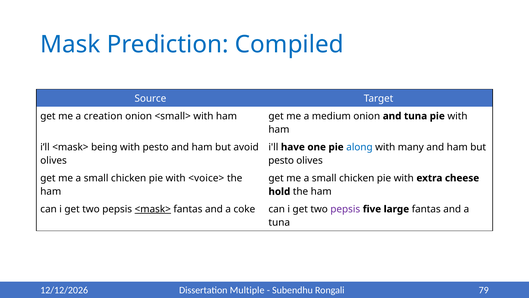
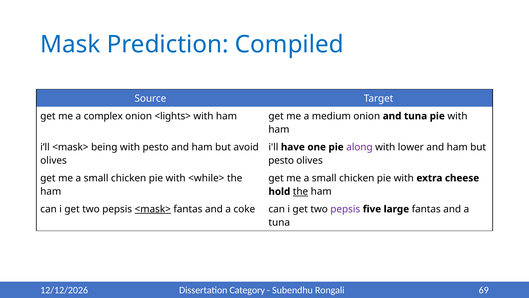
creation: creation -> complex (103, 116)
<small>: <small> -> <lights> (173, 116)
along colour: blue -> purple (359, 147)
many: many -> lower (411, 147)
<voice>: <voice> -> <while> (206, 178)
the underline: none -> present (300, 191)
Multiple: Multiple -> Category (247, 290)
79: 79 -> 69 (484, 290)
